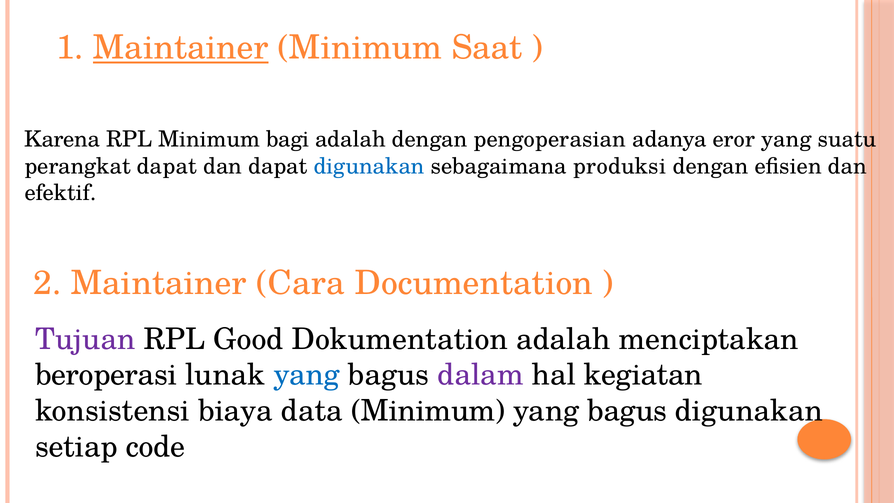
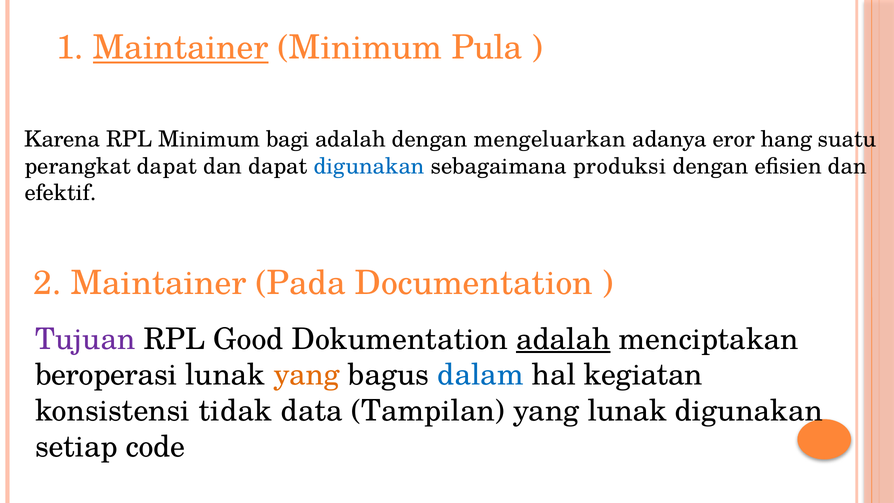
Saat: Saat -> Pula (487, 48)
pengoperasian: pengoperasian -> mengeluarkan (550, 139)
eror yang: yang -> hang (787, 139)
Cara: Cara -> Pada (301, 283)
adalah underline: none -> present (563, 339)
yang colour: blue -> orange (307, 375)
dalam colour: purple -> blue (480, 375)
biaya: biaya -> tidak (235, 411)
data Minimum: Minimum -> Tampilan (428, 411)
bagus: bagus -> lunak (627, 411)
